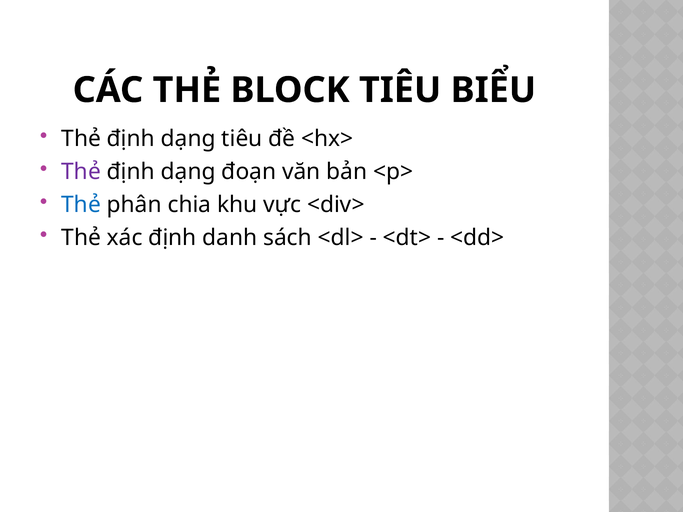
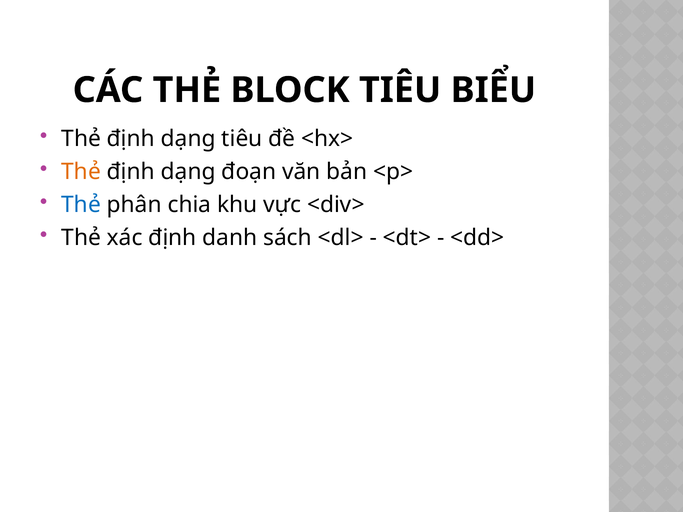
Thẻ colour: purple -> orange (81, 172)
